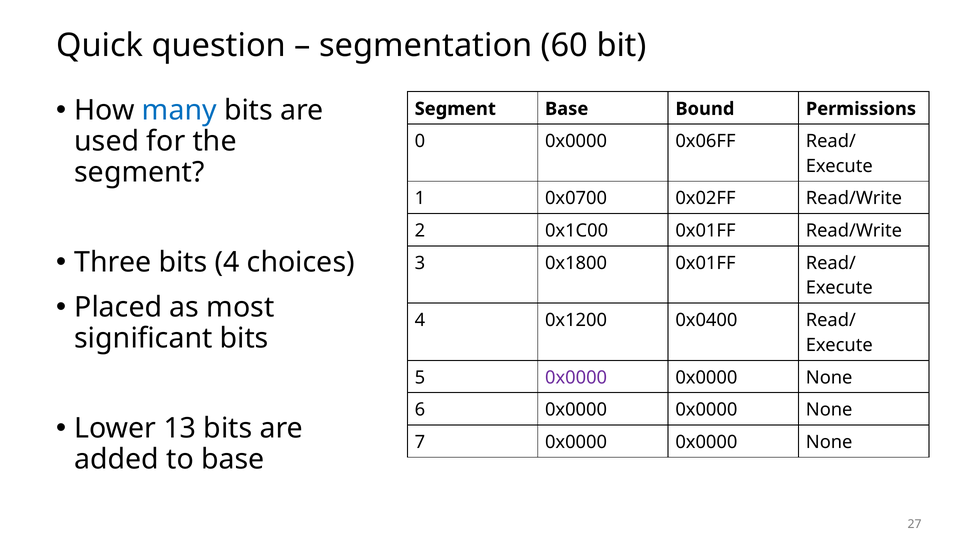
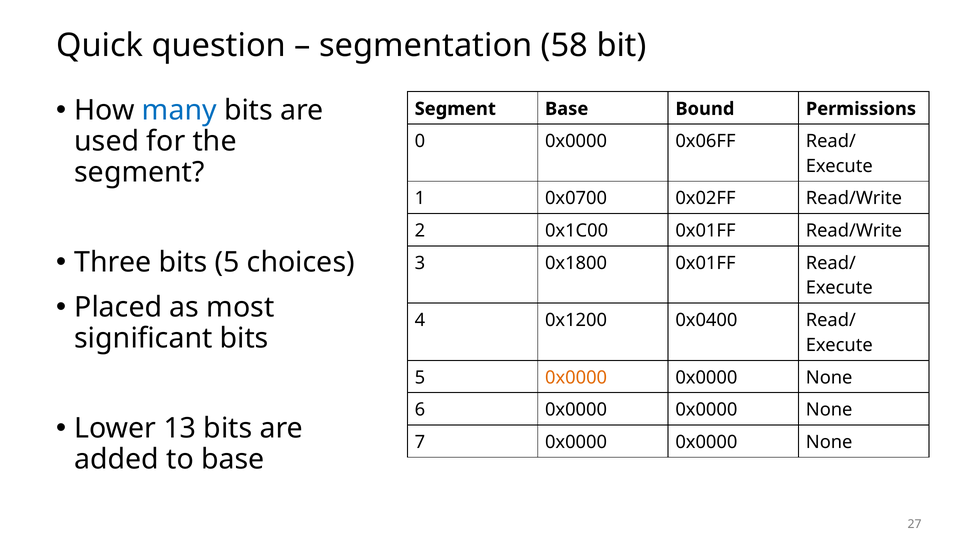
60: 60 -> 58 (564, 46)
bits 4: 4 -> 5 (227, 262)
0x0000 colour: purple -> orange (576, 378)
